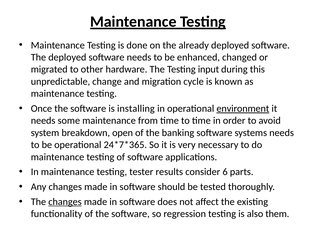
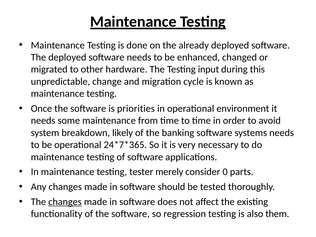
installing: installing -> priorities (136, 109)
environment underline: present -> none (243, 109)
open: open -> likely (123, 133)
results: results -> merely (169, 172)
6: 6 -> 0 (225, 172)
